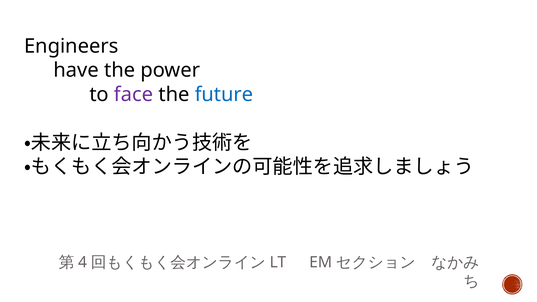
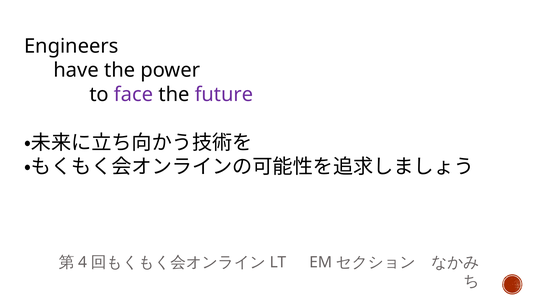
future colour: blue -> purple (224, 94)
